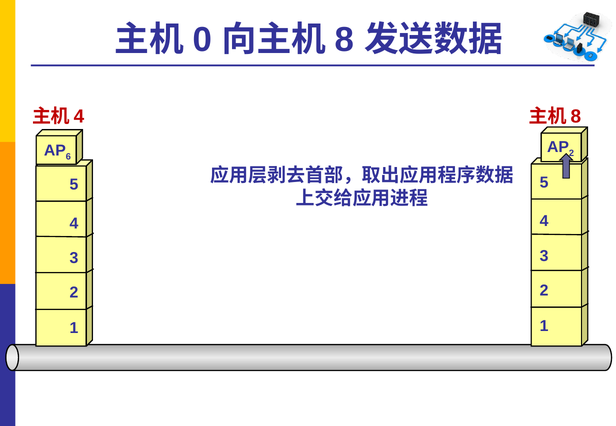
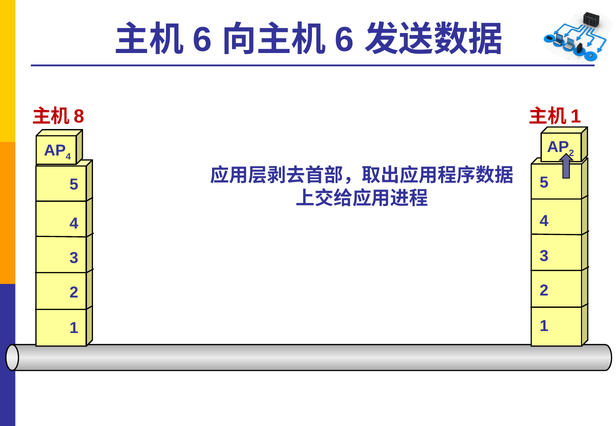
0: 0 -> 6 (202, 40)
8: 8 -> 6 (345, 40)
4: 4 -> 8 (79, 117)
8: 8 -> 1 (576, 117)
6: 6 -> 4 (68, 157)
